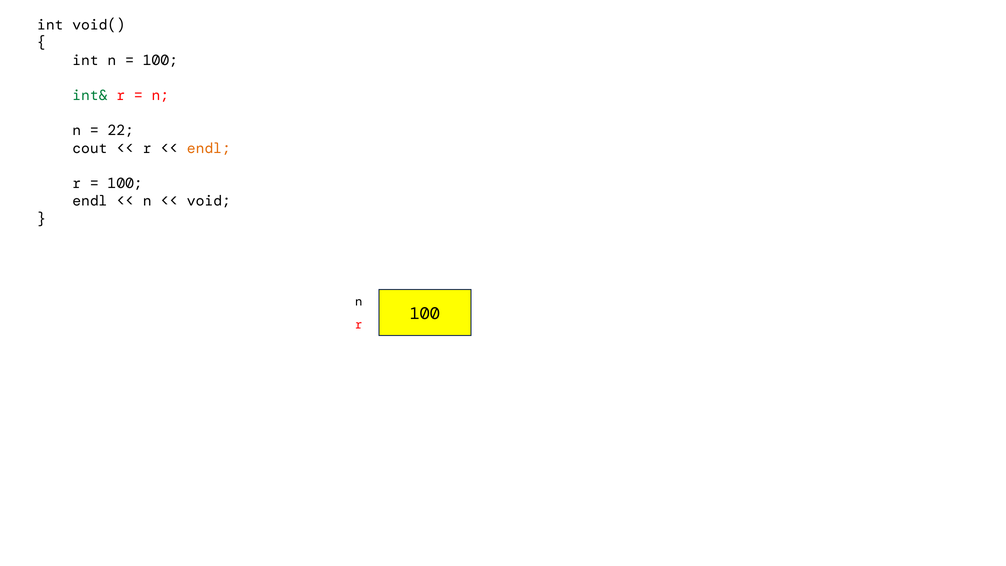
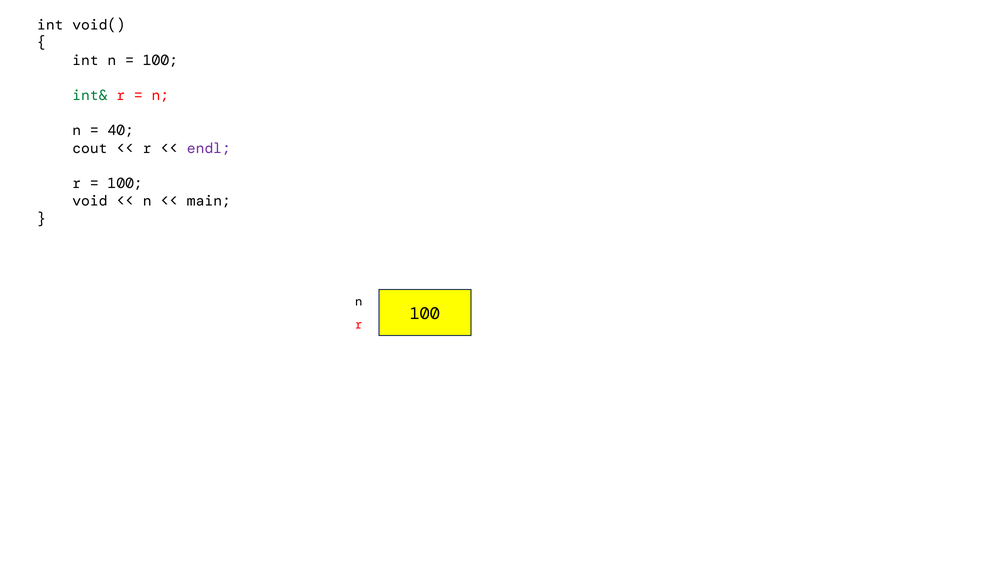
22: 22 -> 40 (121, 131)
endl colour: orange -> purple (209, 148)
endl: endl -> void (90, 201)
void: void -> main (209, 201)
